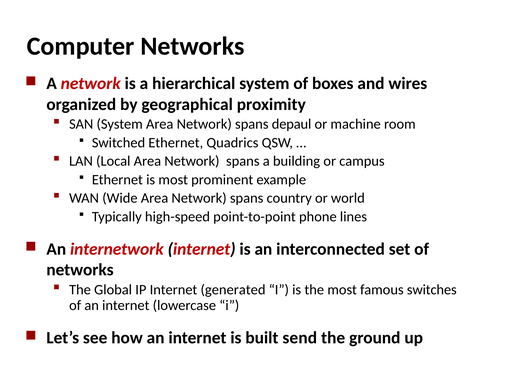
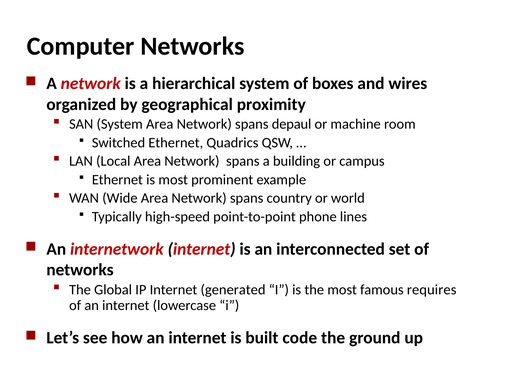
switches: switches -> requires (432, 290)
send: send -> code (300, 338)
